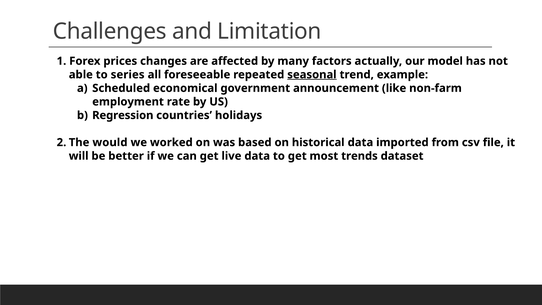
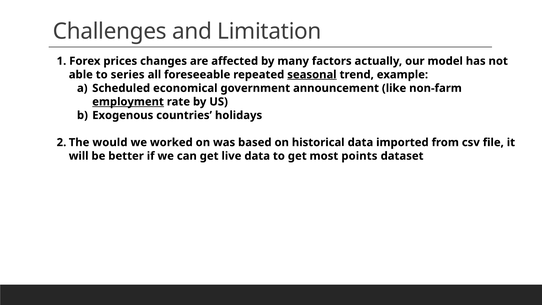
employment underline: none -> present (128, 102)
Regression: Regression -> Exogenous (123, 115)
trends: trends -> points (359, 156)
